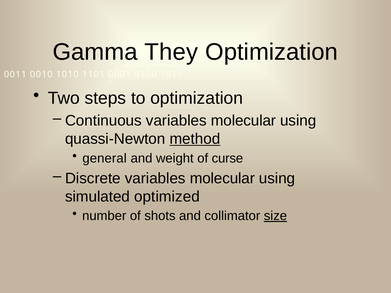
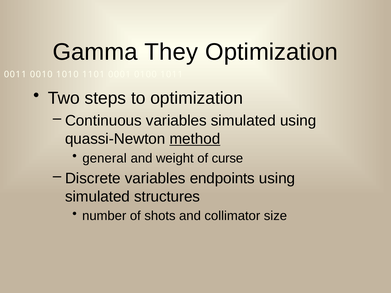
Continuous variables molecular: molecular -> simulated (243, 121)
Discrete variables molecular: molecular -> endpoints (222, 178)
optimized: optimized -> structures (167, 197)
size underline: present -> none (275, 216)
